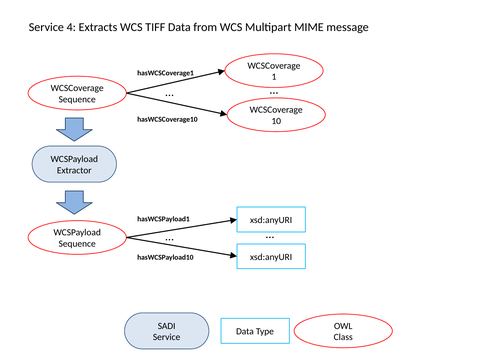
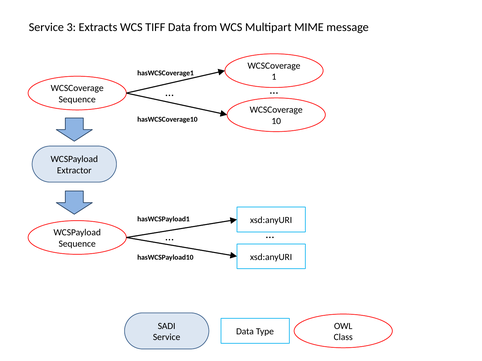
4: 4 -> 3 (71, 27)
